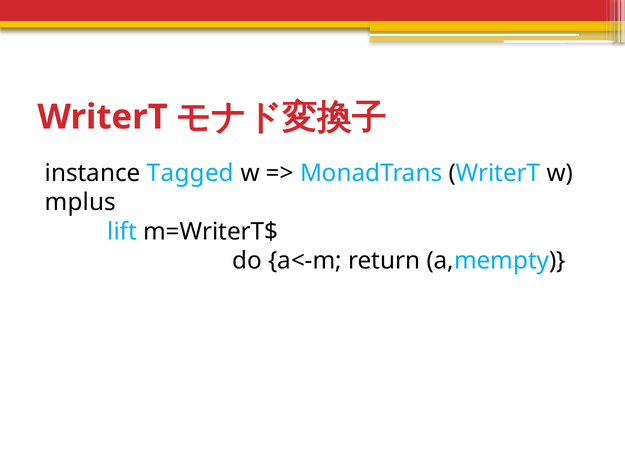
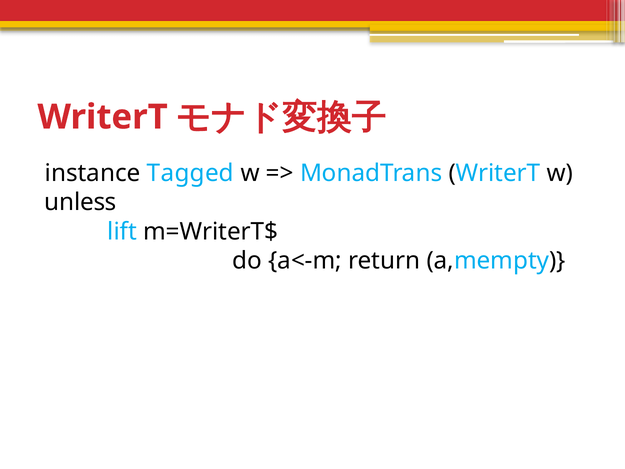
mplus: mplus -> unless (81, 202)
